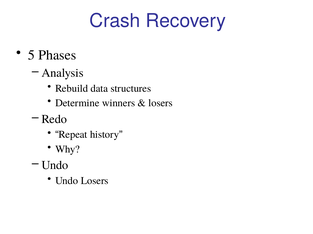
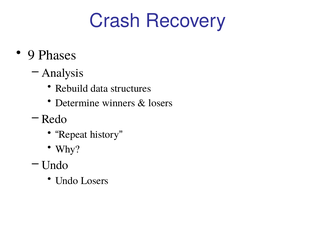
5: 5 -> 9 (31, 55)
